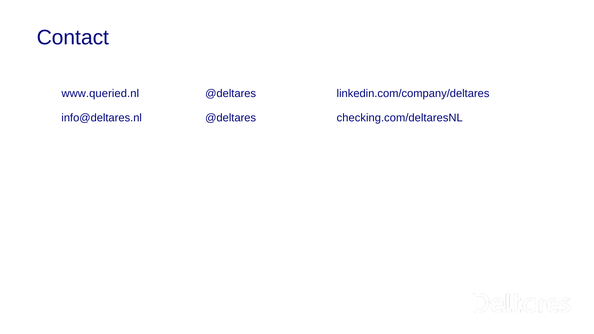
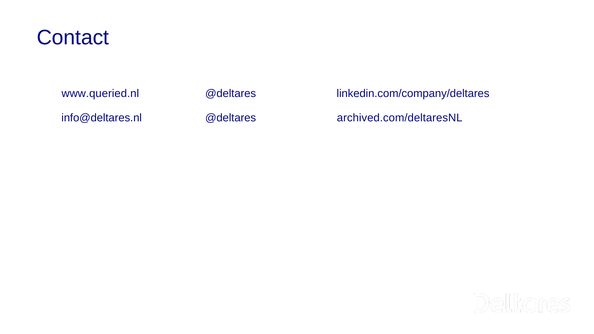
checking.com/deltaresNL: checking.com/deltaresNL -> archived.com/deltaresNL (400, 118)
